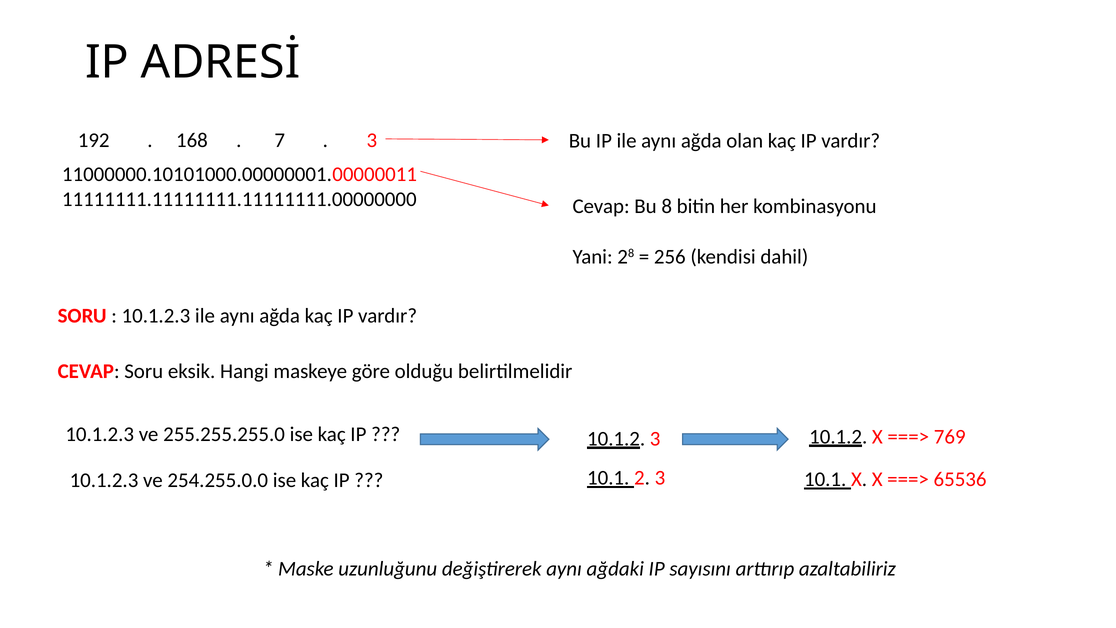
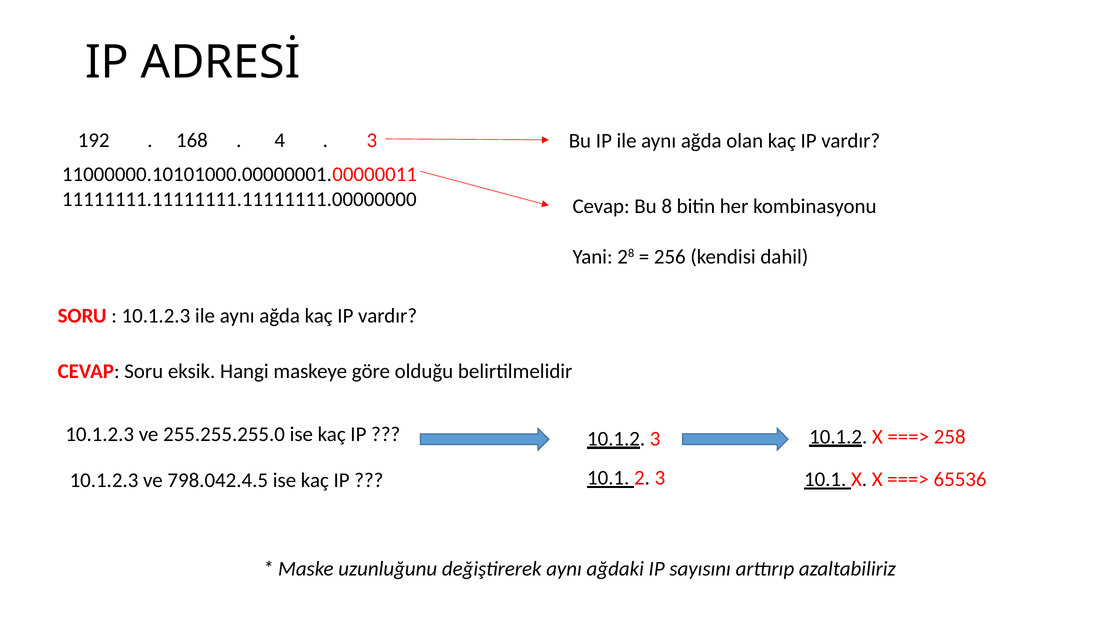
7: 7 -> 4 (280, 140)
769: 769 -> 258 (950, 436)
254.255.0.0: 254.255.0.0 -> 798.042.4.5 (218, 480)
